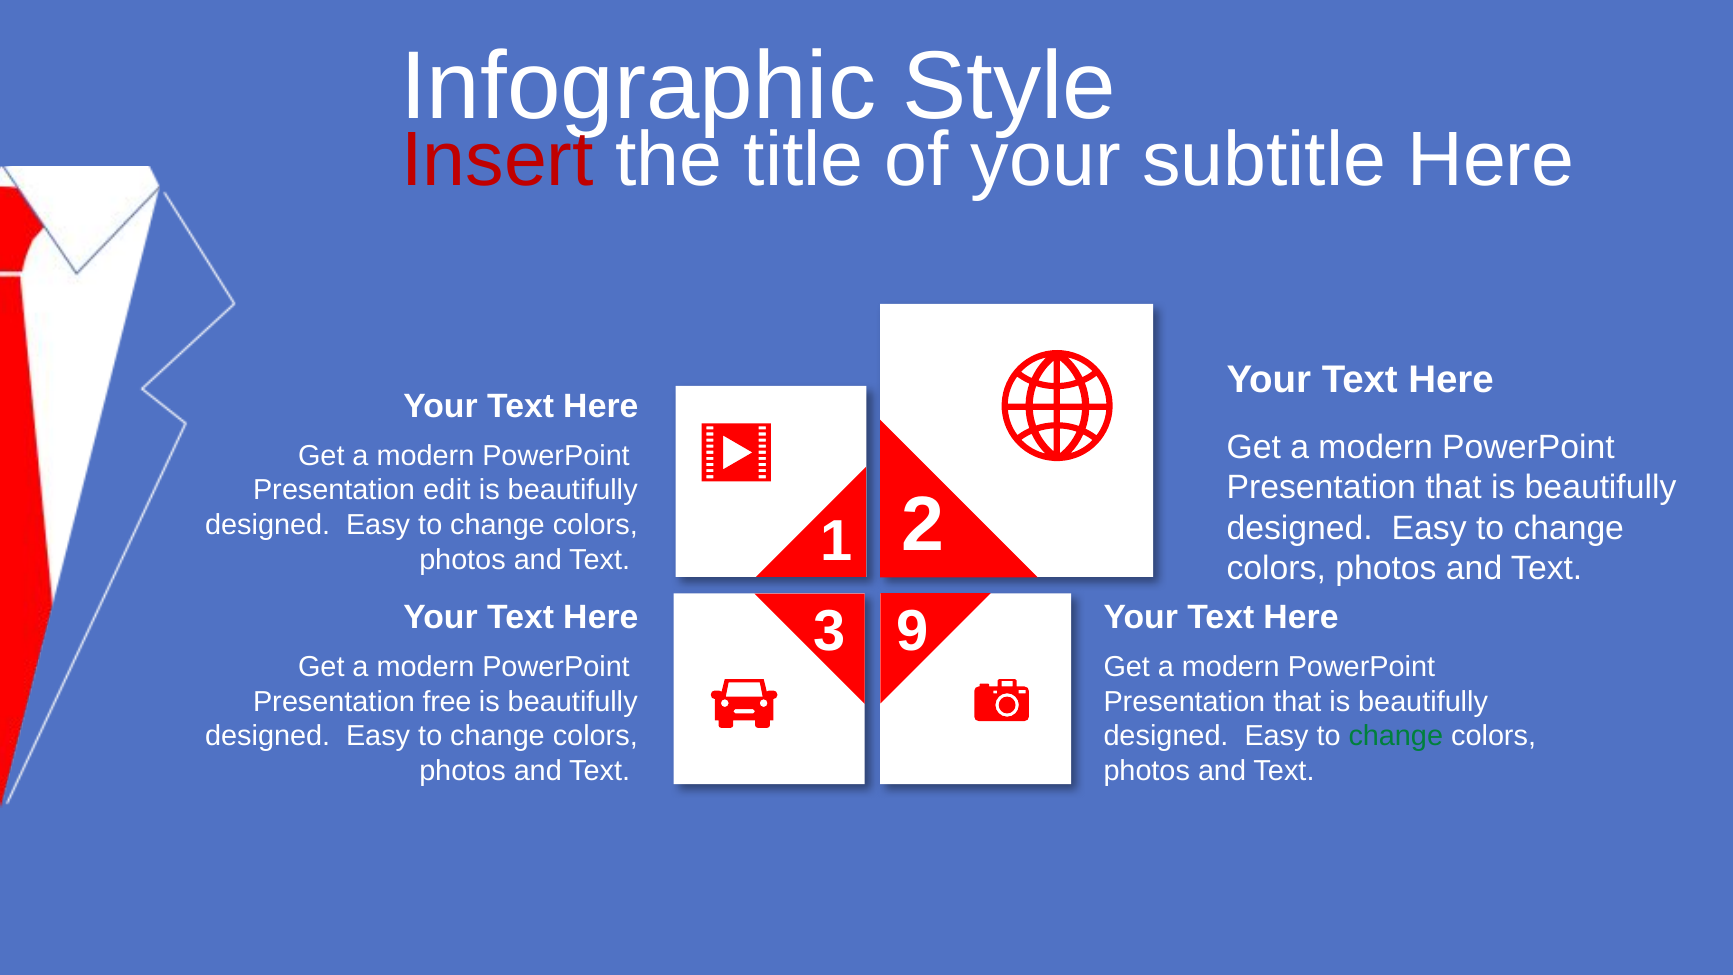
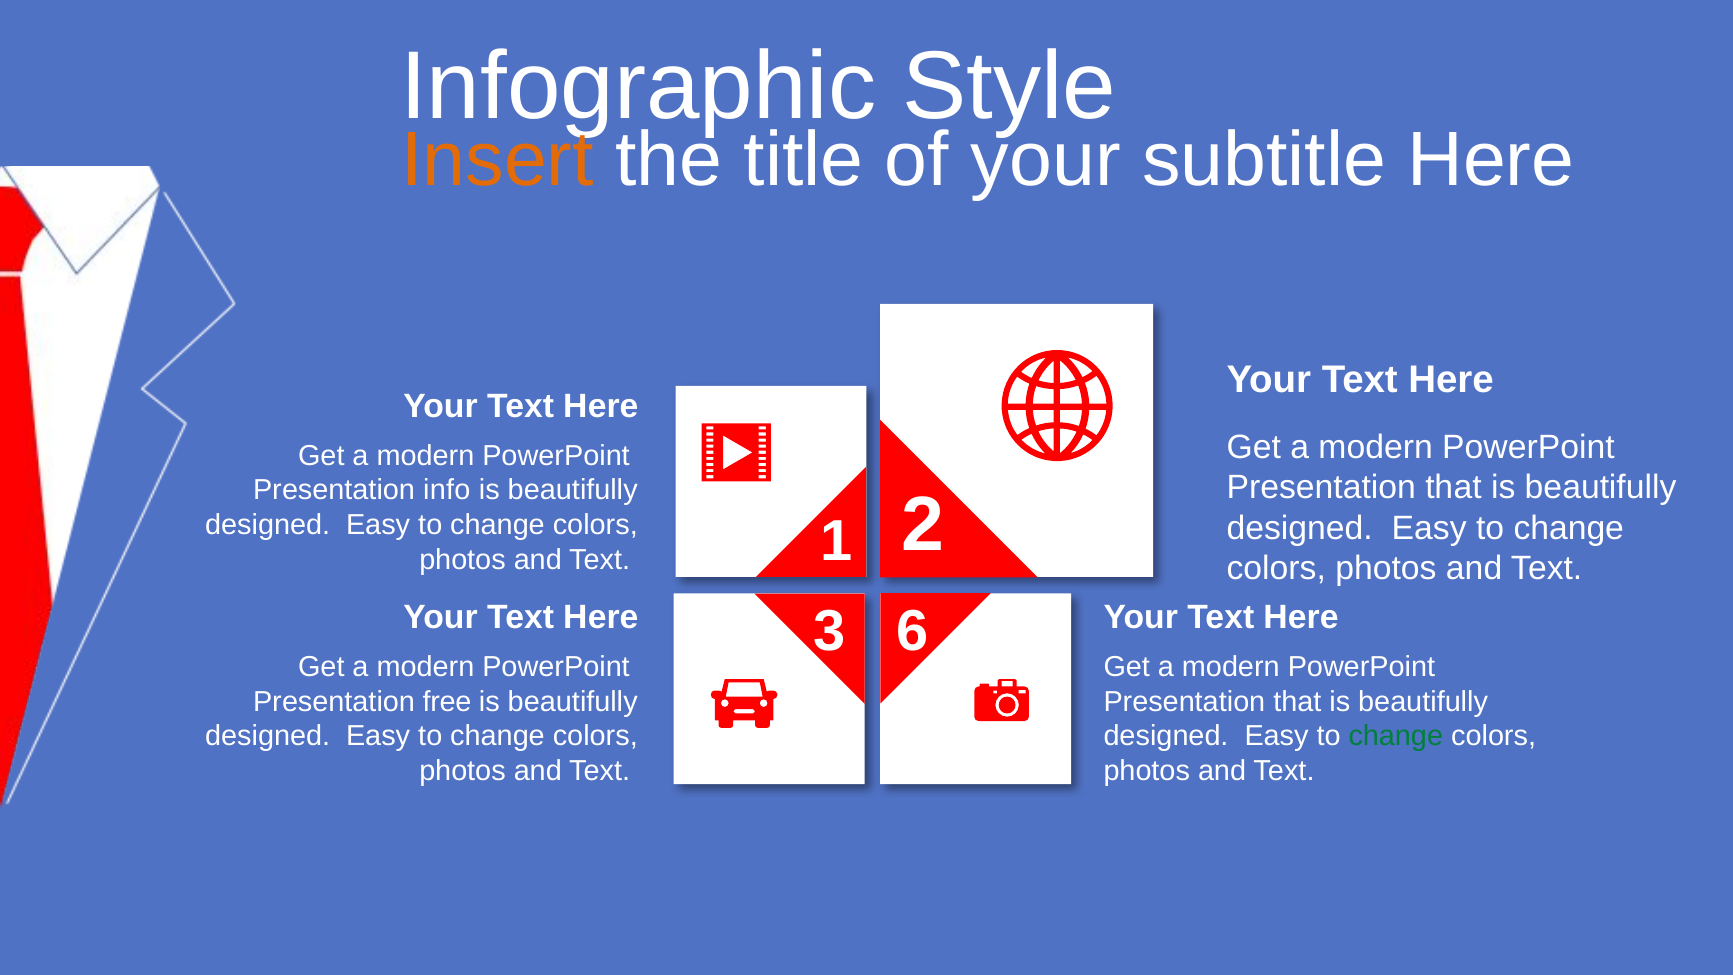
Insert colour: red -> orange (498, 160)
edit: edit -> info (447, 490)
9: 9 -> 6 (913, 631)
